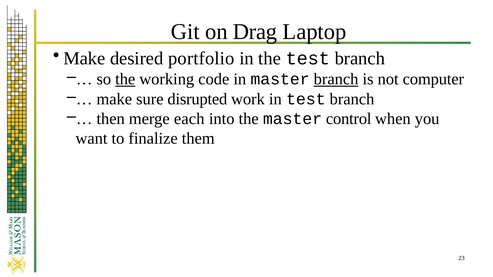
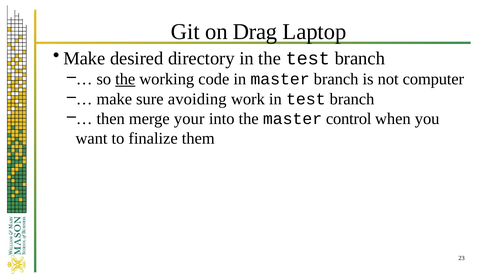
portfolio: portfolio -> directory (201, 59)
branch underline: present -> none (336, 79)
disrupted: disrupted -> avoiding (197, 99)
each: each -> your (189, 119)
